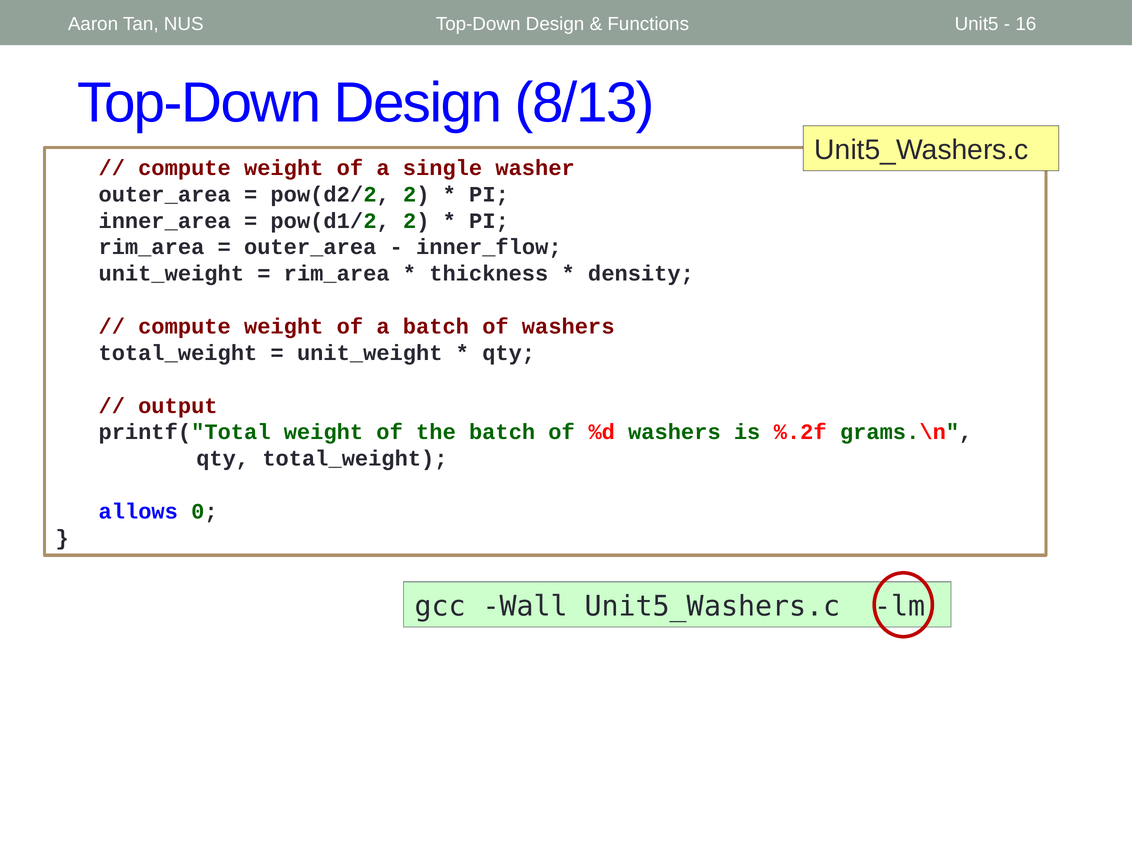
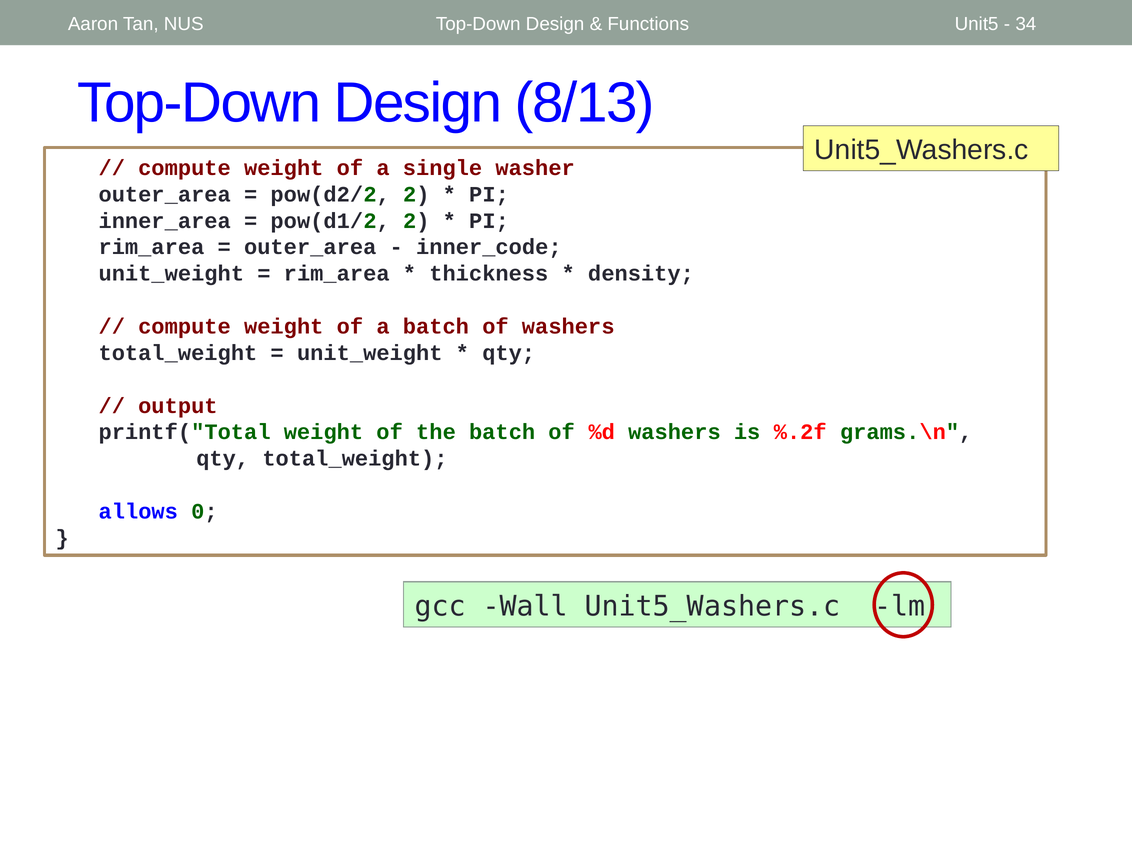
16: 16 -> 34 (1026, 24)
inner_flow: inner_flow -> inner_code (489, 247)
